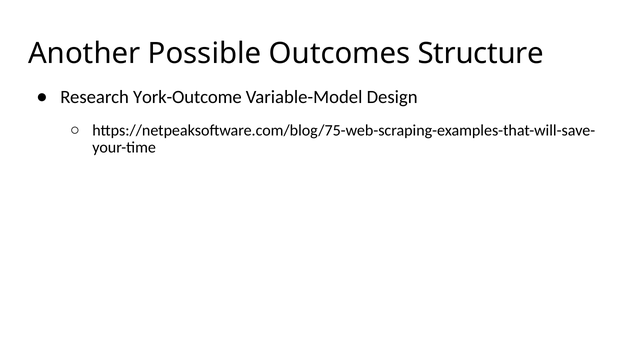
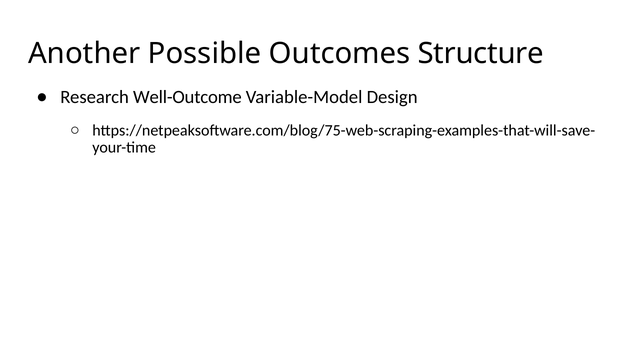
York-Outcome: York-Outcome -> Well-Outcome (187, 97)
